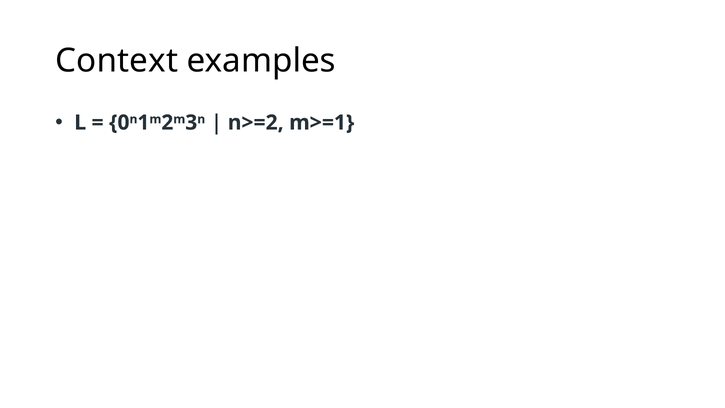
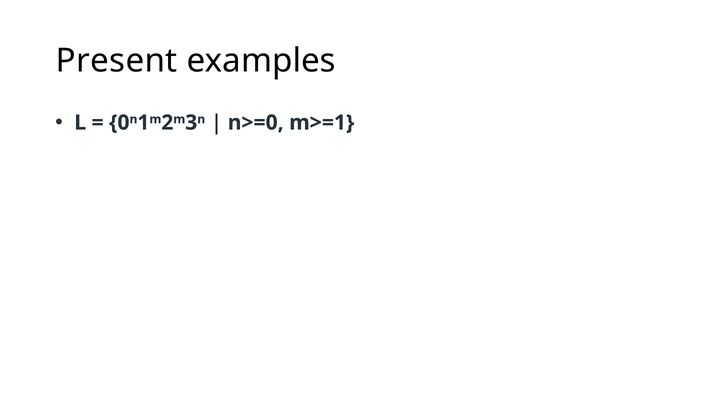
Context: Context -> Present (117, 61)
n>=2: n>=2 -> n>=0 (256, 123)
